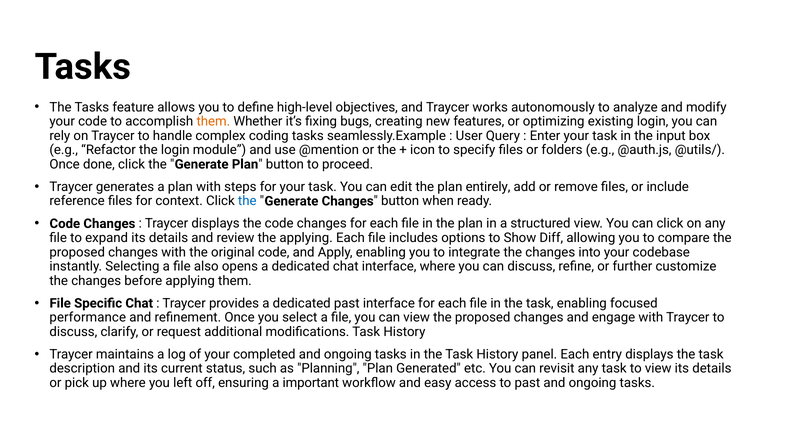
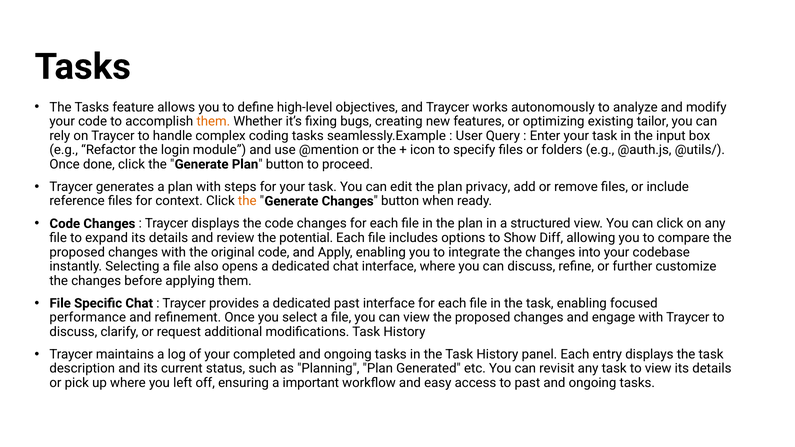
existing login: login -> tailor (653, 121)
entirely: entirely -> privacy (488, 187)
the colour: blue -> orange (247, 201)
the applying: applying -> potential (306, 238)
